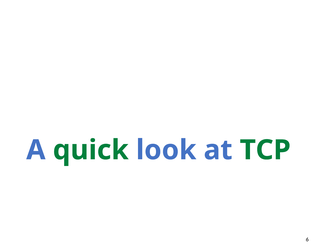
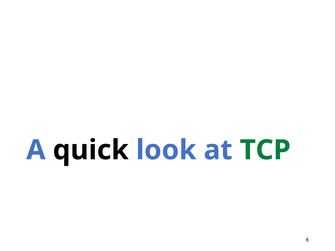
quick colour: green -> black (91, 150)
